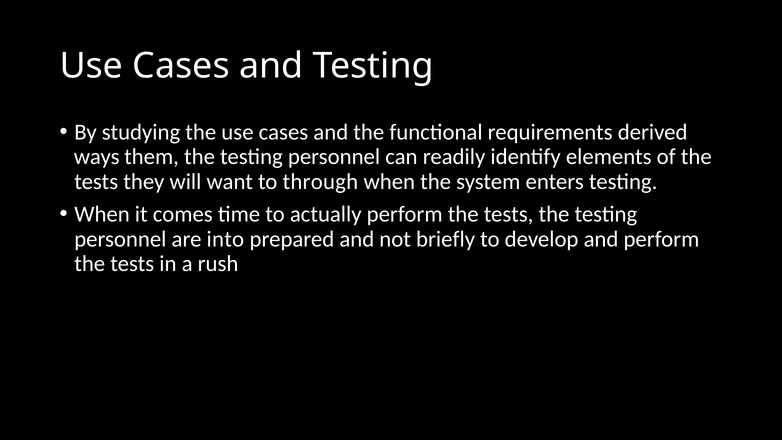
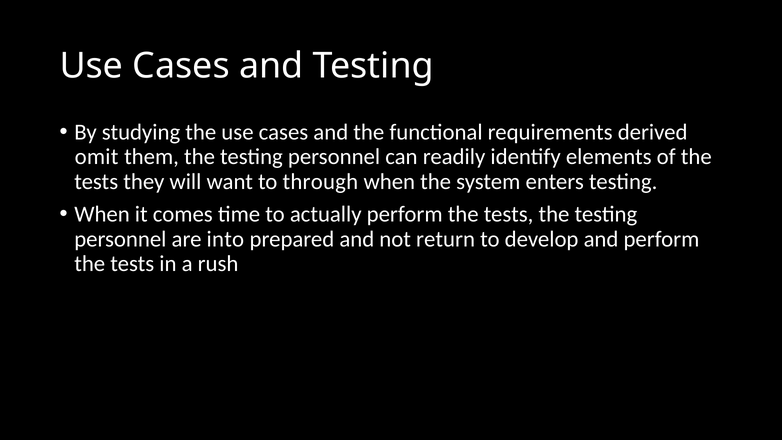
ways: ways -> omit (97, 157)
briefly: briefly -> return (446, 239)
